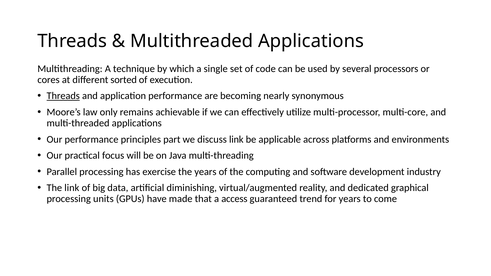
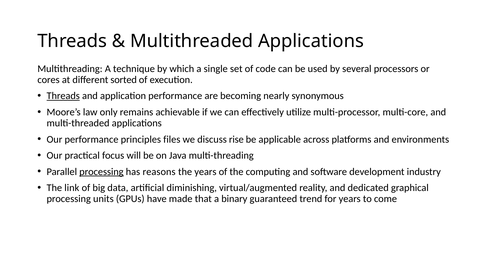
part: part -> files (172, 139)
discuss link: link -> rise (236, 139)
processing underline: none -> present (101, 172)
exercise: exercise -> reasons (159, 172)
access: access -> binary (234, 199)
